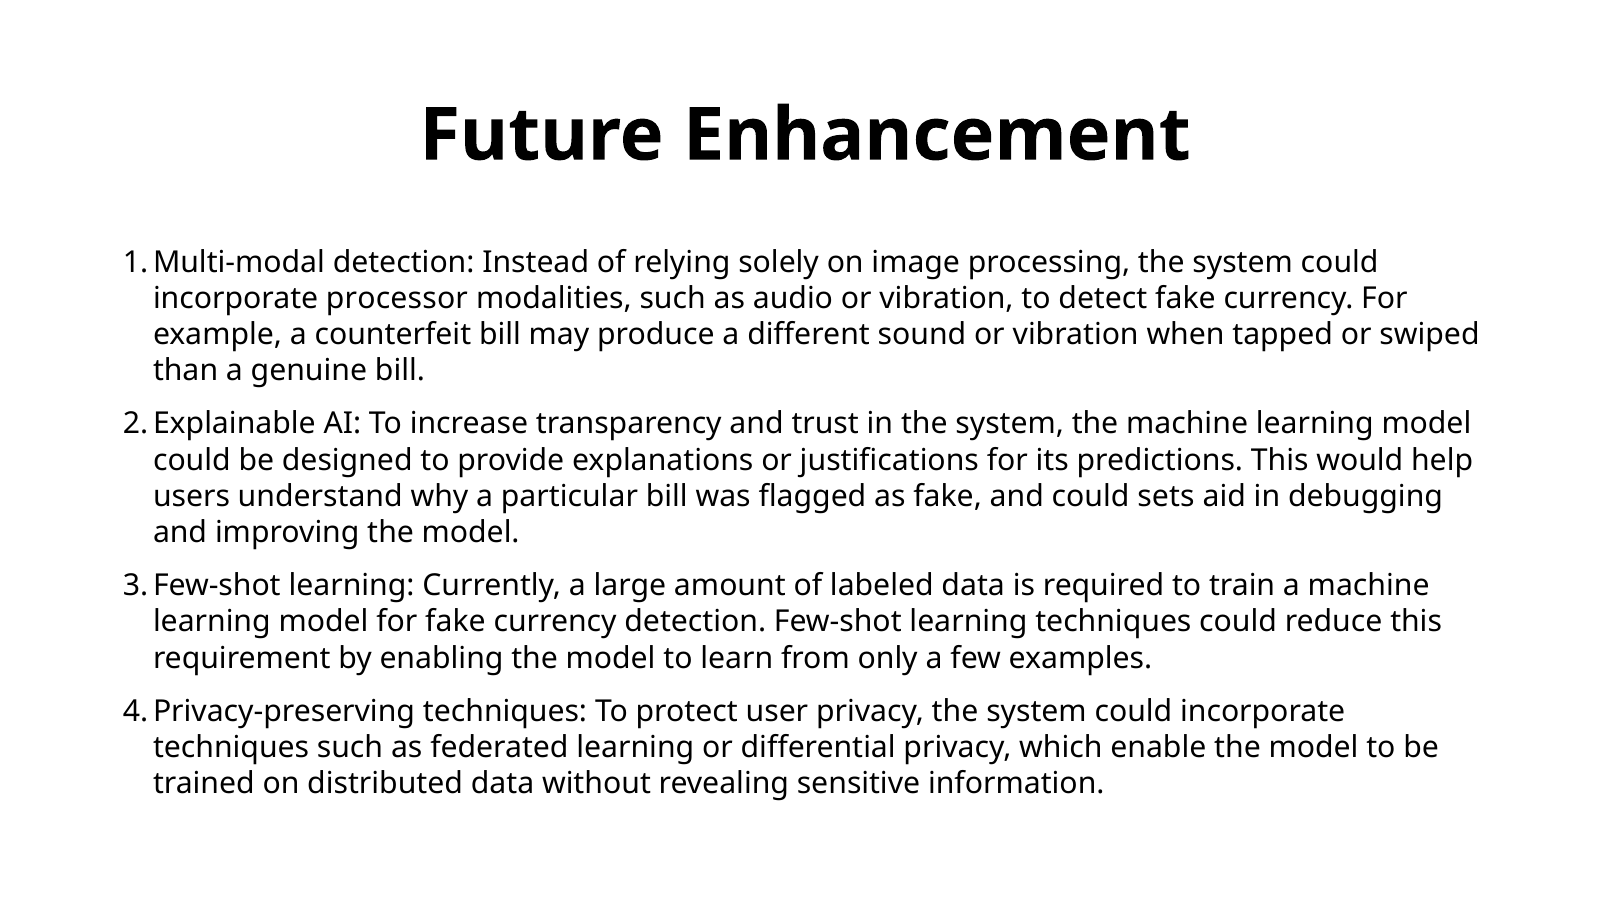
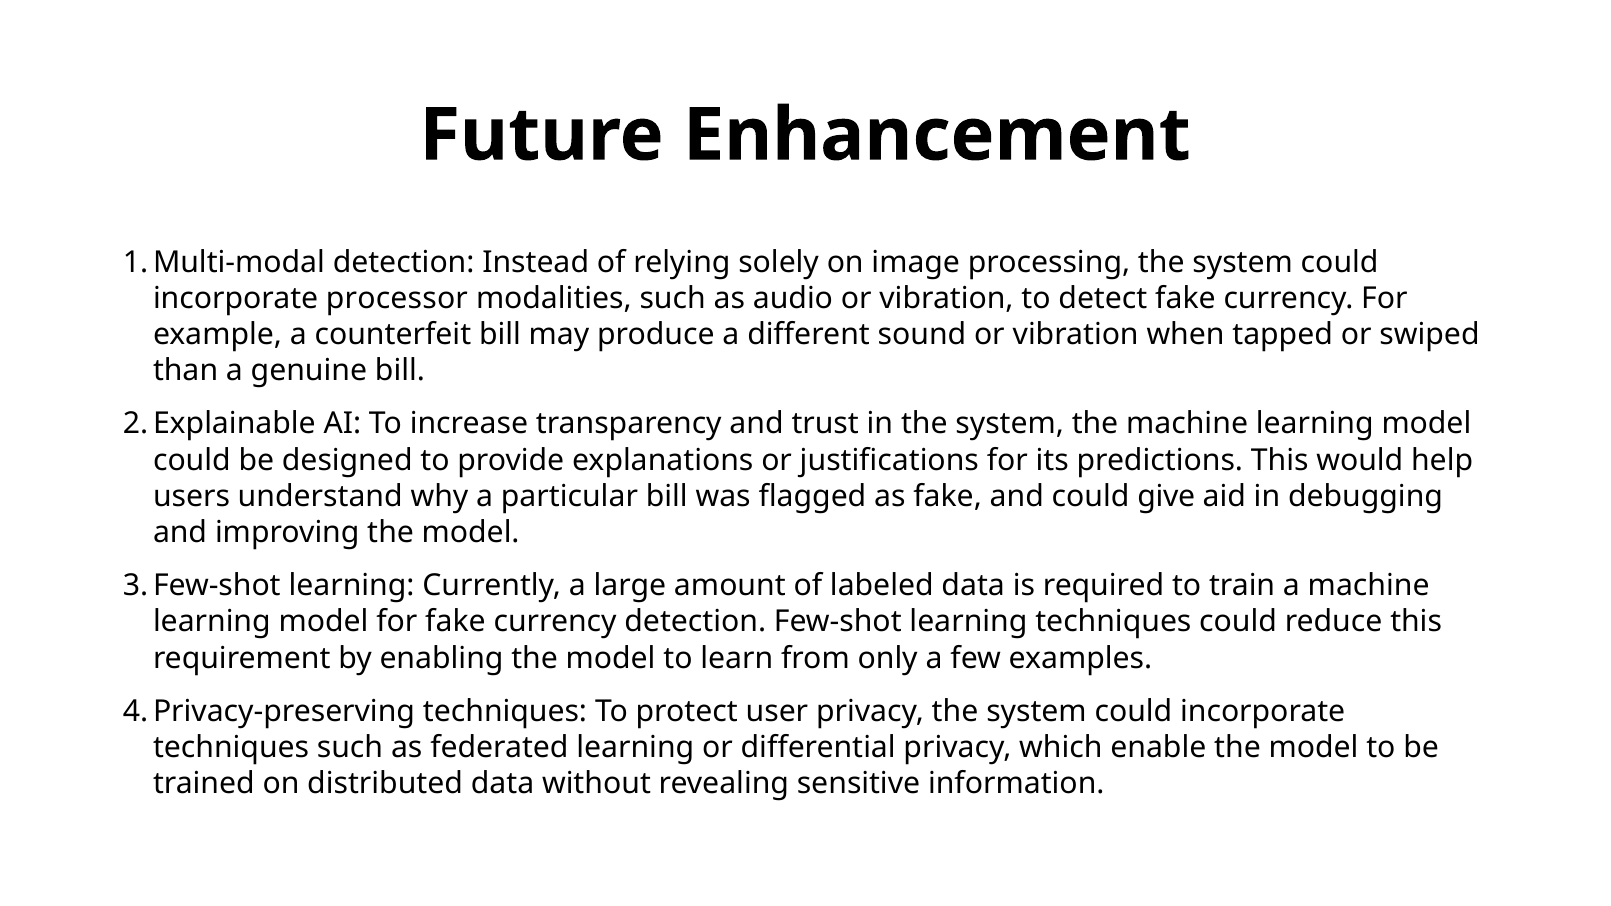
sets: sets -> give (1166, 496)
